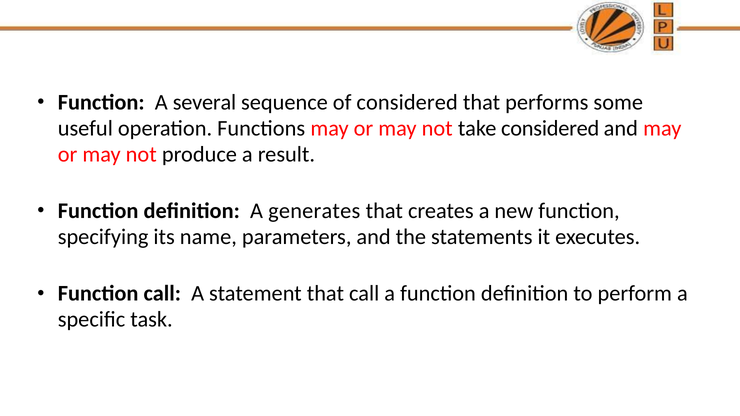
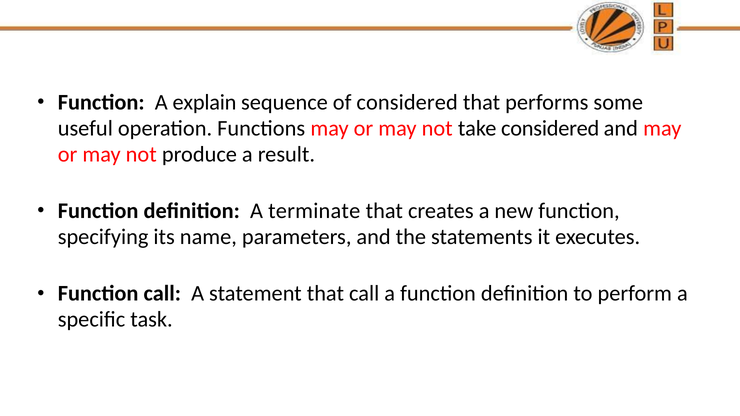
several: several -> explain (204, 102)
generates: generates -> terminate (314, 211)
